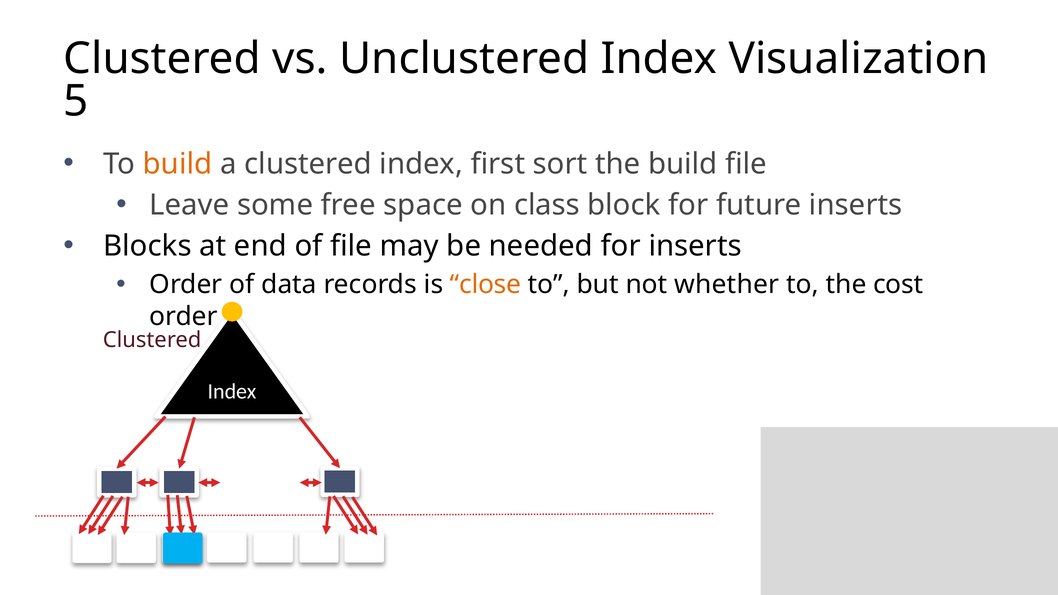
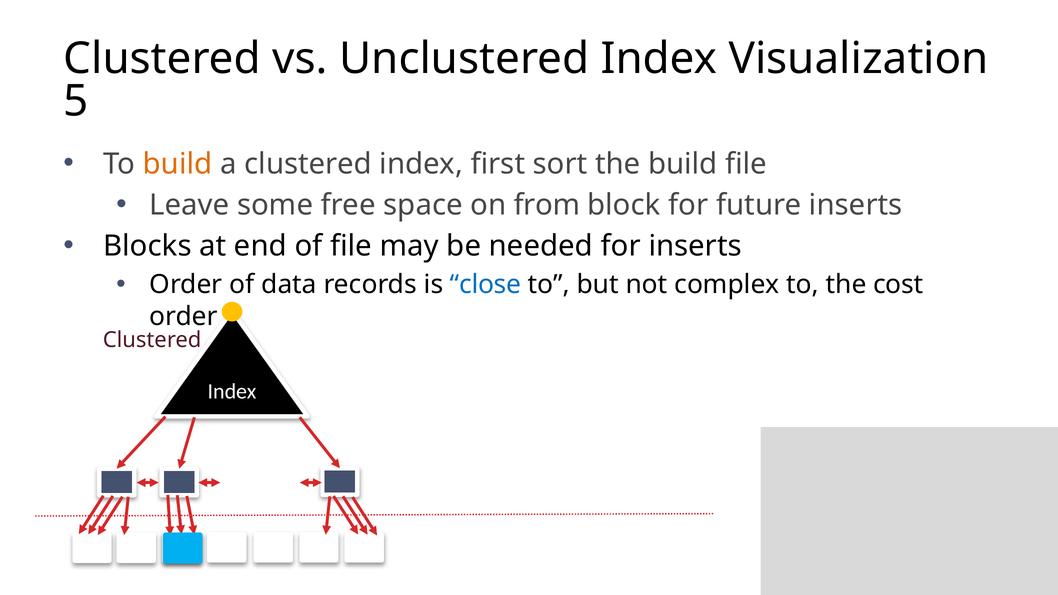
class: class -> from (547, 205)
close colour: orange -> blue (486, 285)
whether: whether -> complex (727, 285)
